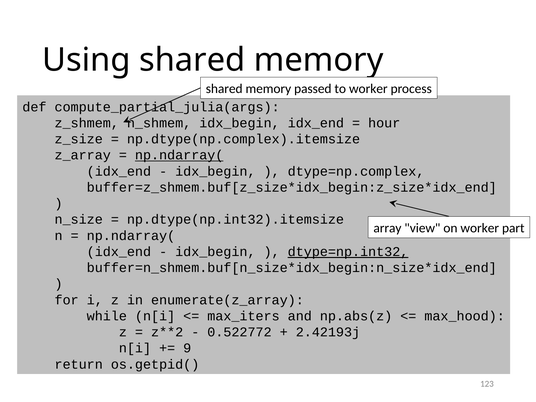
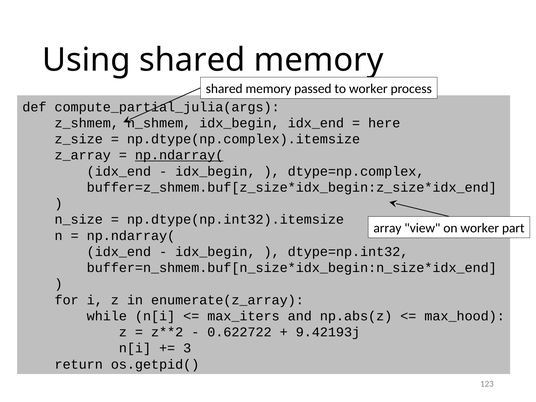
hour: hour -> here (384, 123)
dtype=np.int32 underline: present -> none (348, 252)
0.522772: 0.522772 -> 0.622722 (239, 332)
2.42193j: 2.42193j -> 9.42193j (328, 332)
9: 9 -> 3 (187, 348)
